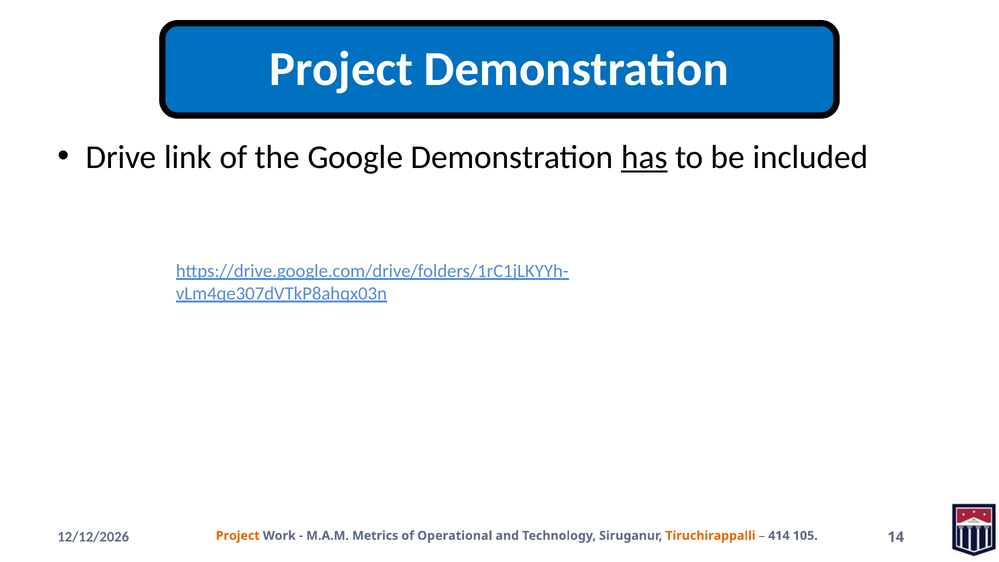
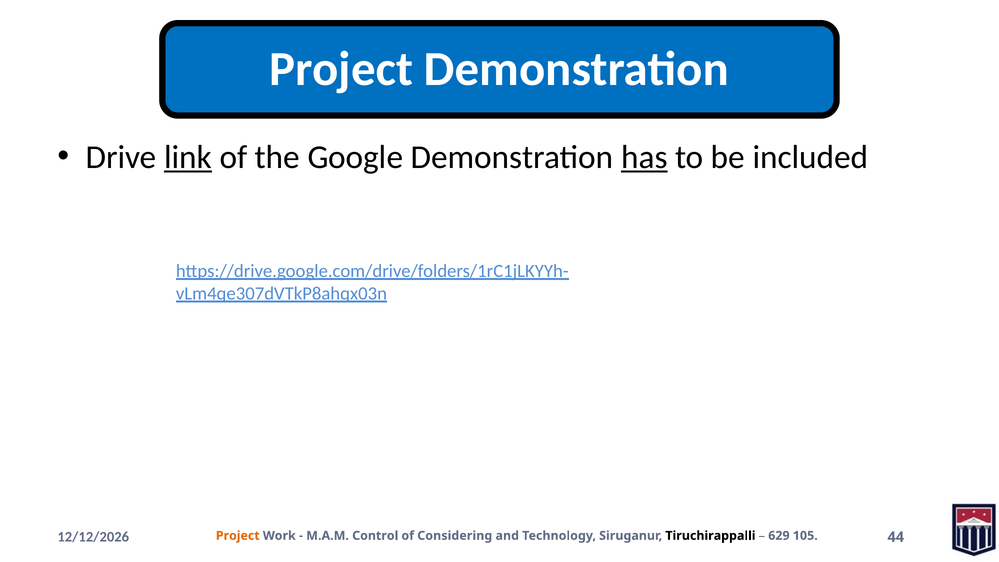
link underline: none -> present (188, 157)
Metrics: Metrics -> Control (375, 536)
Operational: Operational -> Considering (455, 536)
Tiruchirappalli colour: orange -> black (710, 536)
414: 414 -> 629 (779, 536)
14: 14 -> 44 (896, 537)
